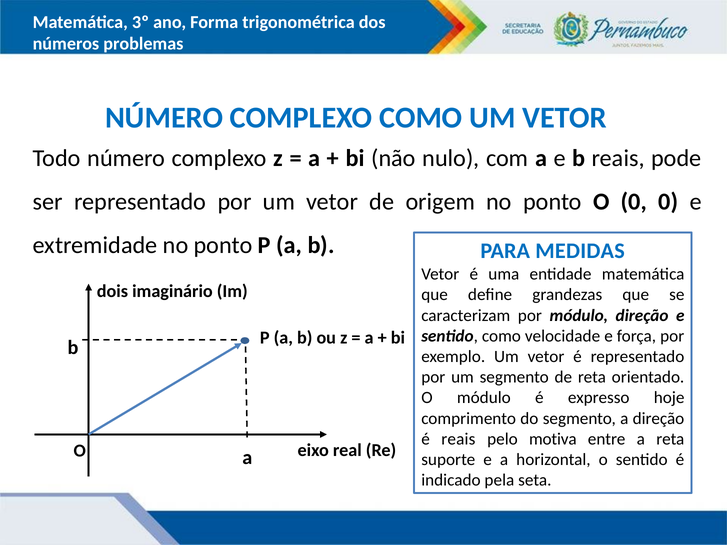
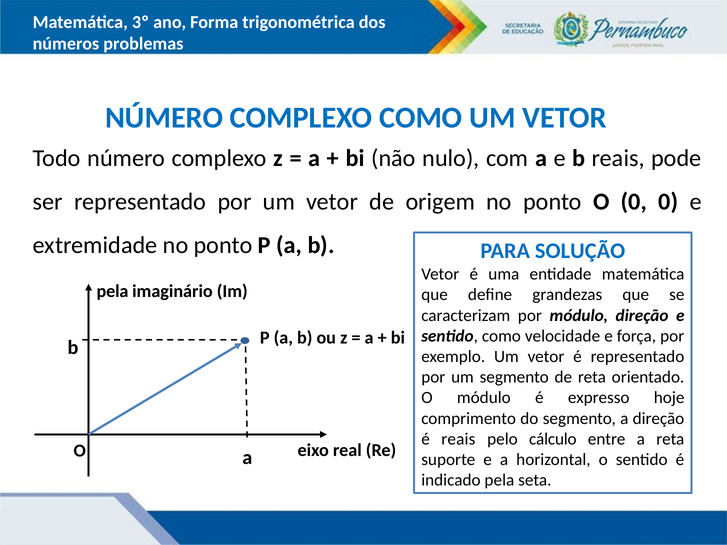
MEDIDAS: MEDIDAS -> SOLUÇÃO (580, 251)
dois: dois -> pela (112, 291)
motiva: motiva -> cálculo (553, 439)
